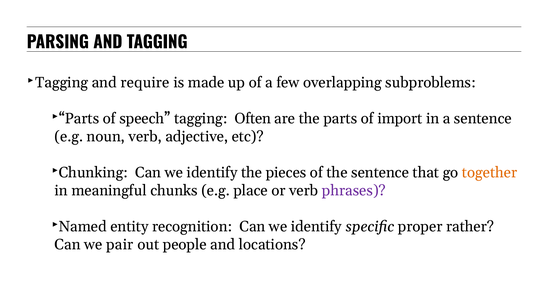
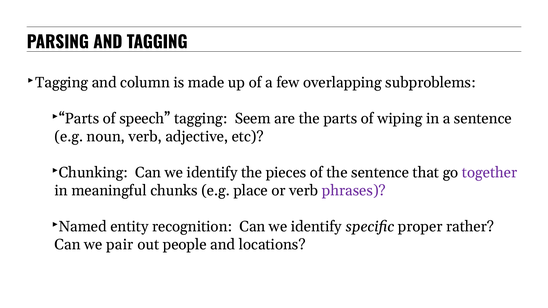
require: require -> column (145, 83)
Often: Often -> Seem (253, 118)
import: import -> wiping (400, 118)
together colour: orange -> purple (490, 172)
